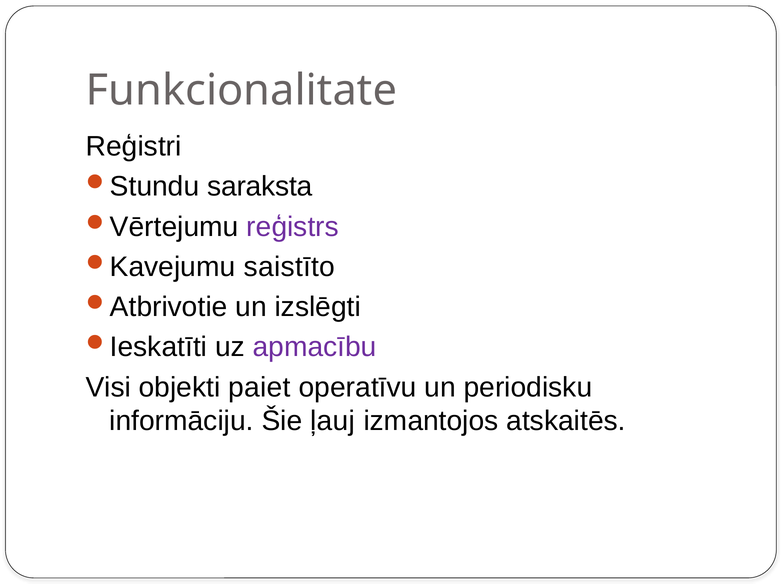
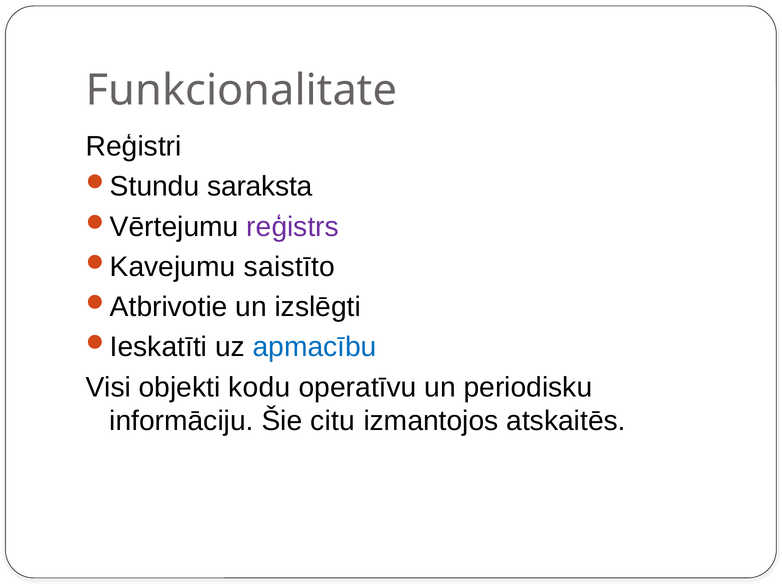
apmacību colour: purple -> blue (315, 347)
paiet: paiet -> kodu (259, 388)
ļauj: ļauj -> citu (333, 422)
